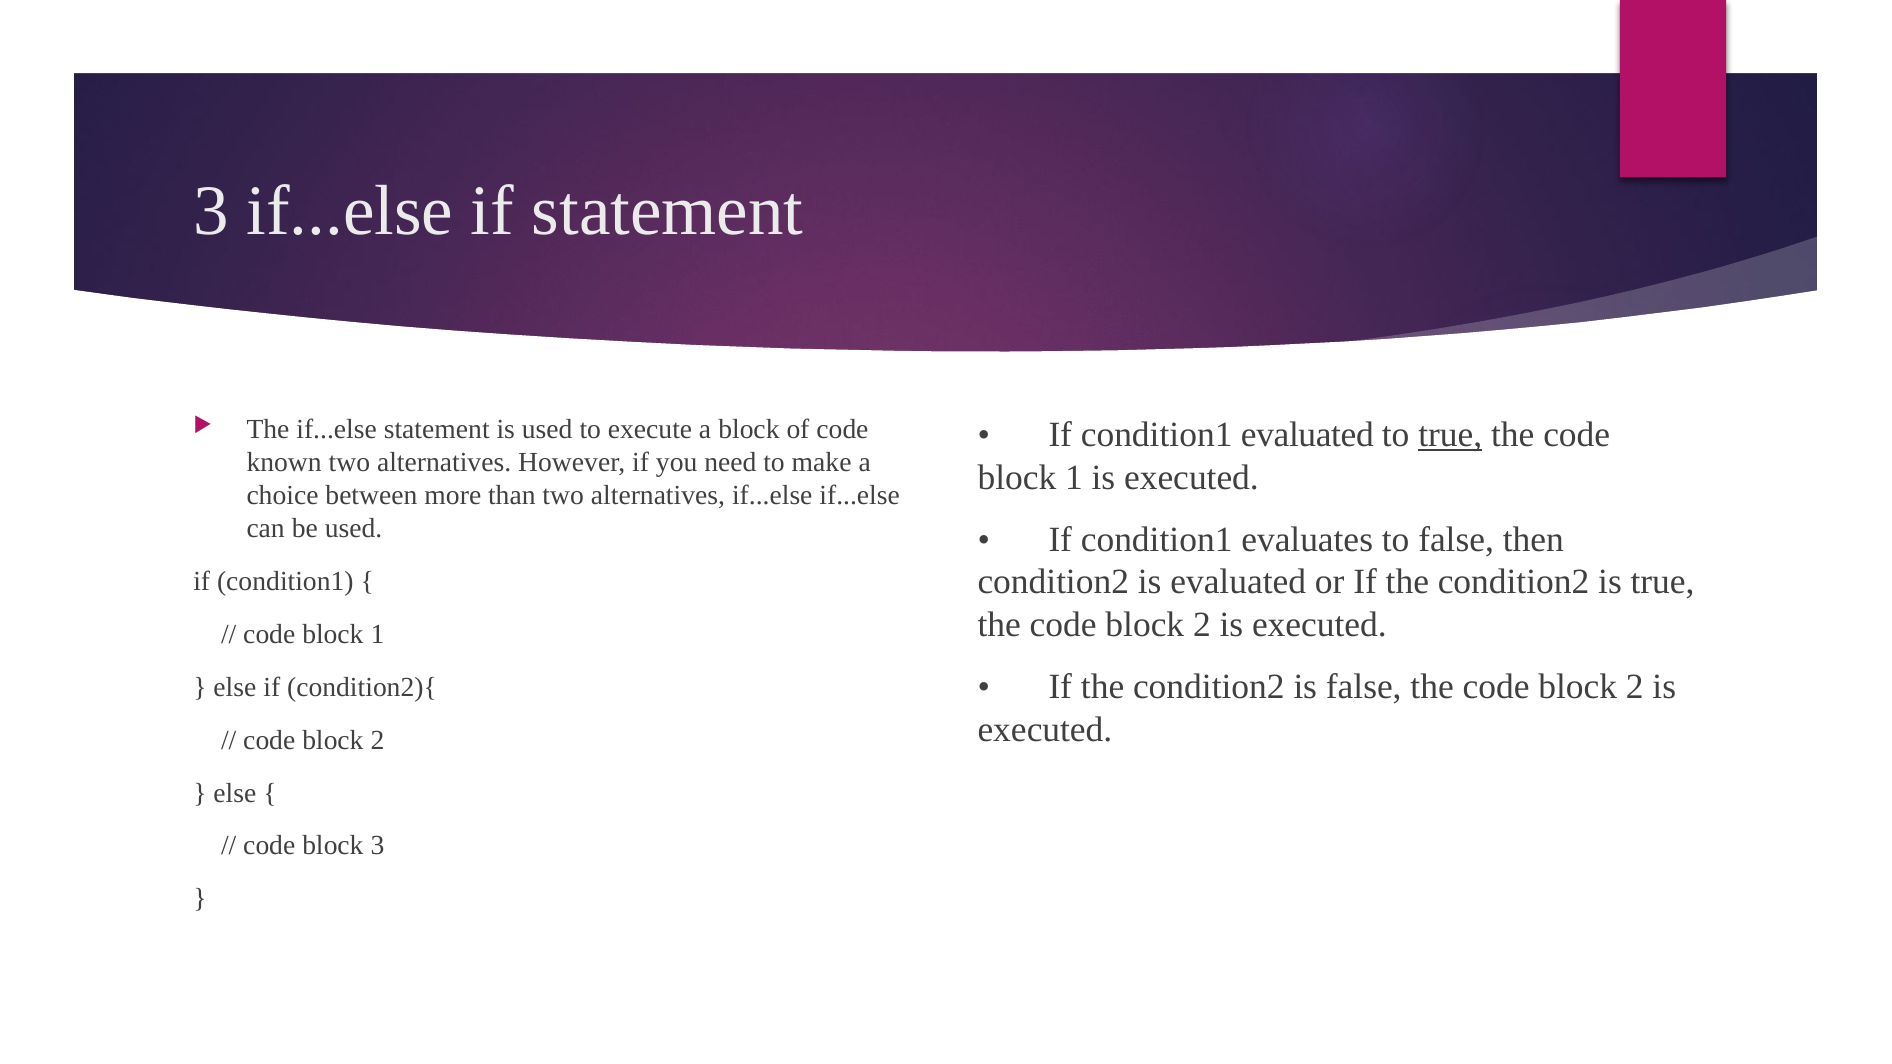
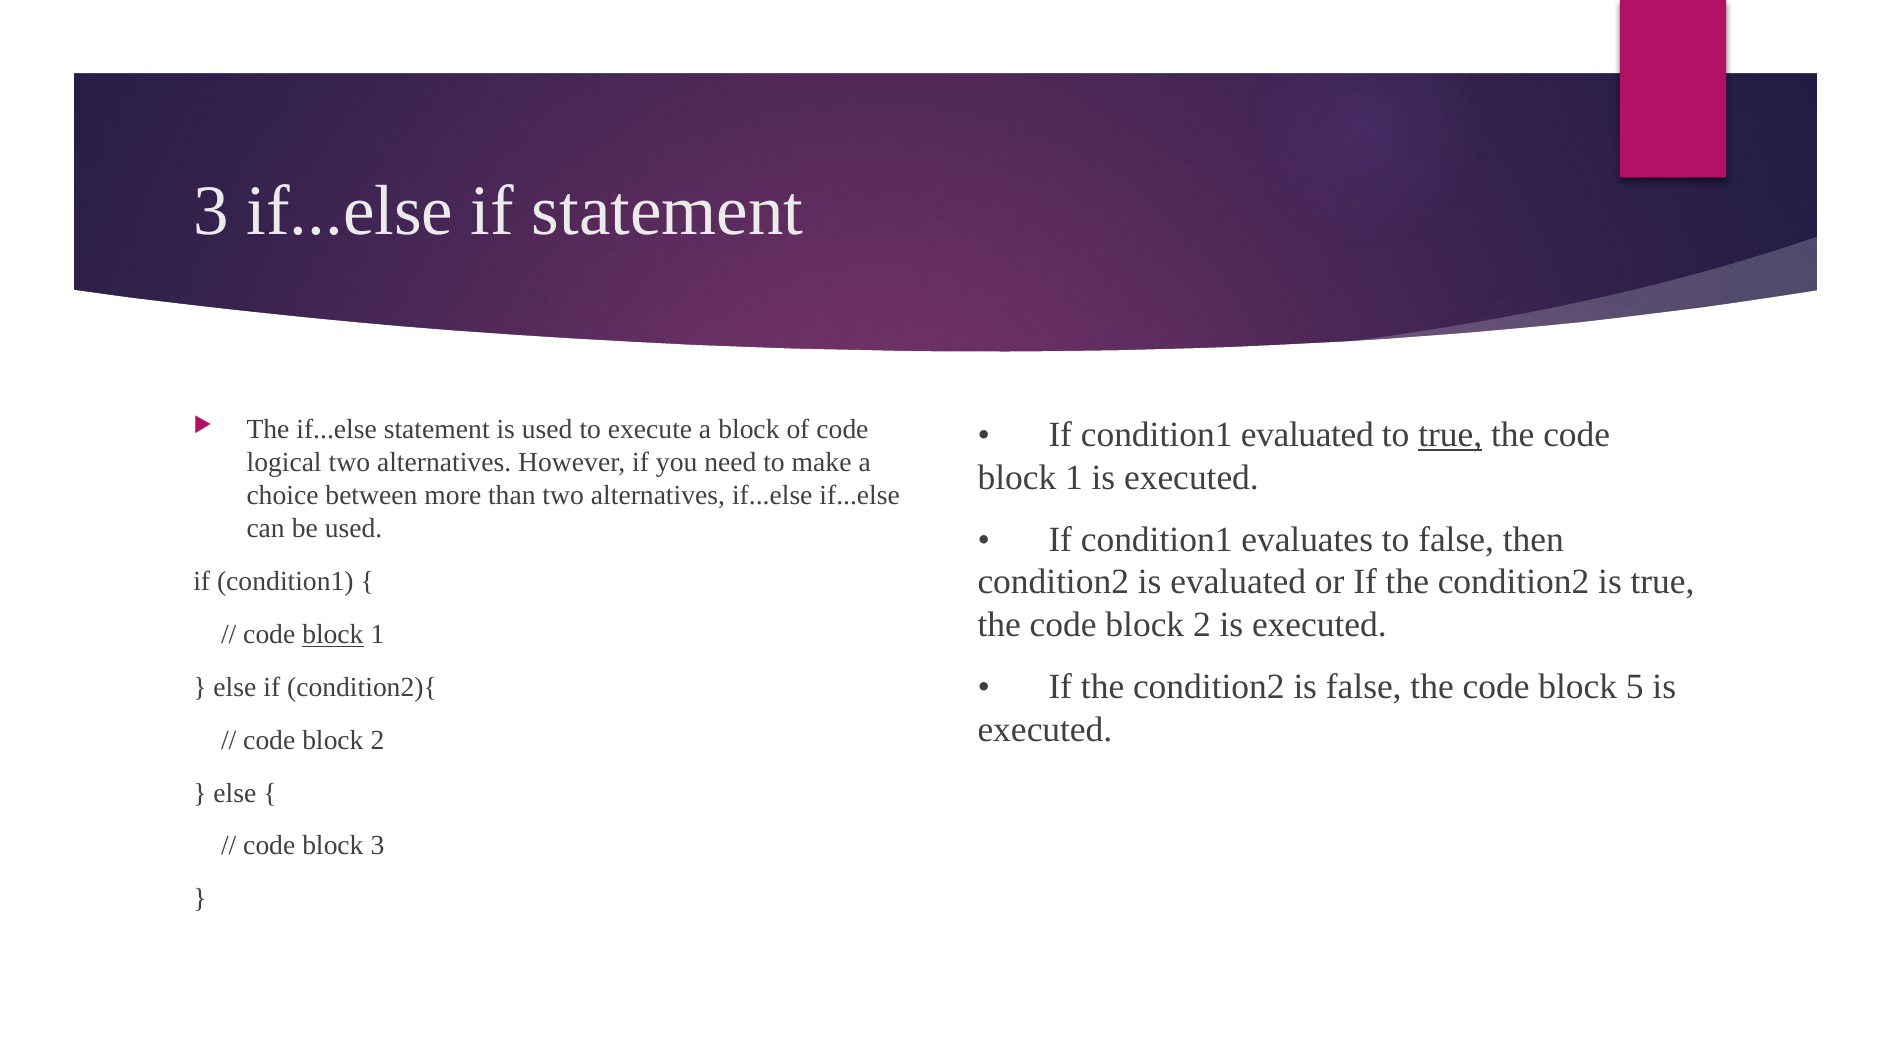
known: known -> logical (284, 463)
block underline: none -> present (333, 635)
2: 2 -> 5 (1635, 687)
